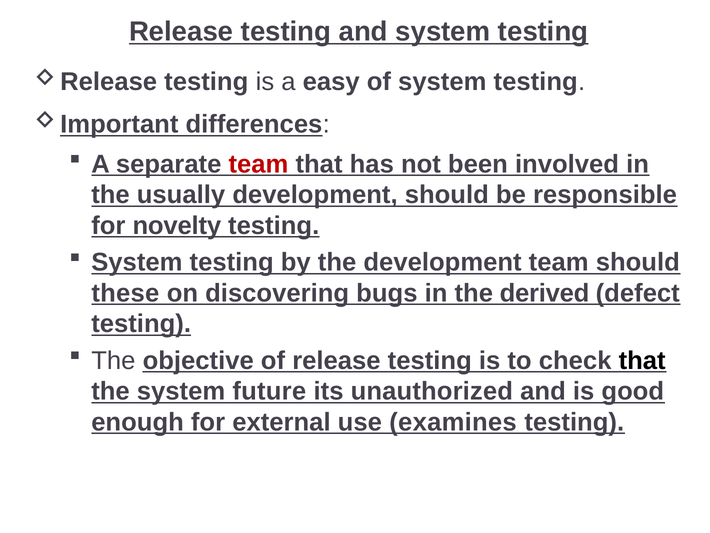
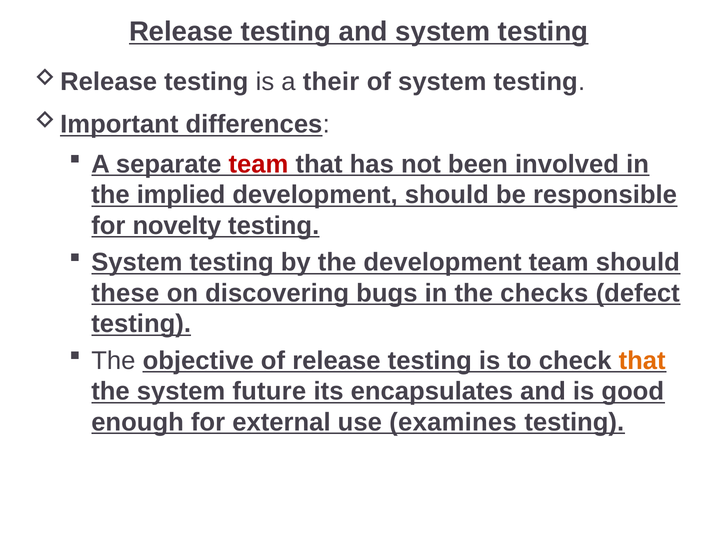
easy: easy -> their (331, 82)
usually: usually -> implied (181, 195)
derived: derived -> checks (544, 293)
that colour: black -> orange (642, 360)
unauthorized: unauthorized -> encapsulates (432, 391)
